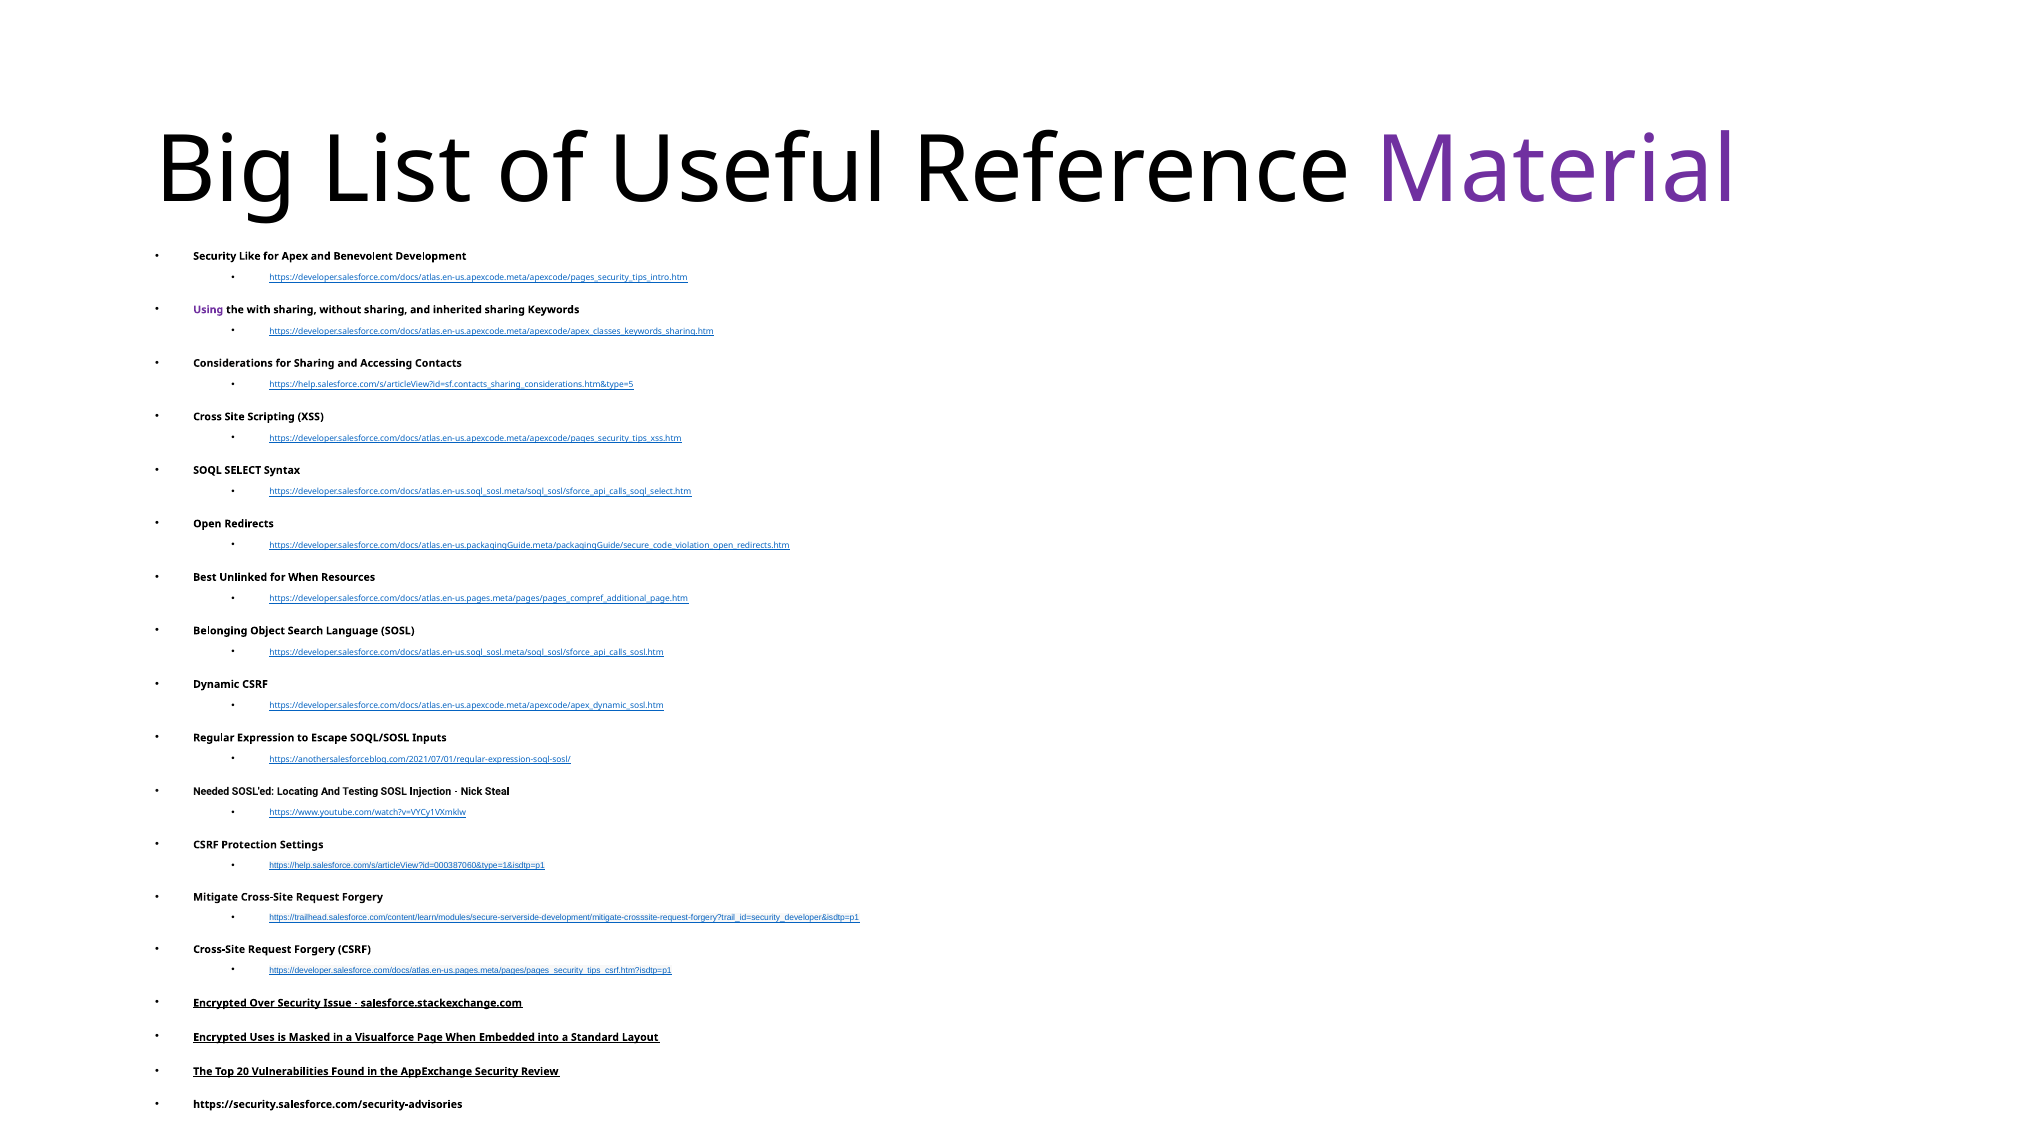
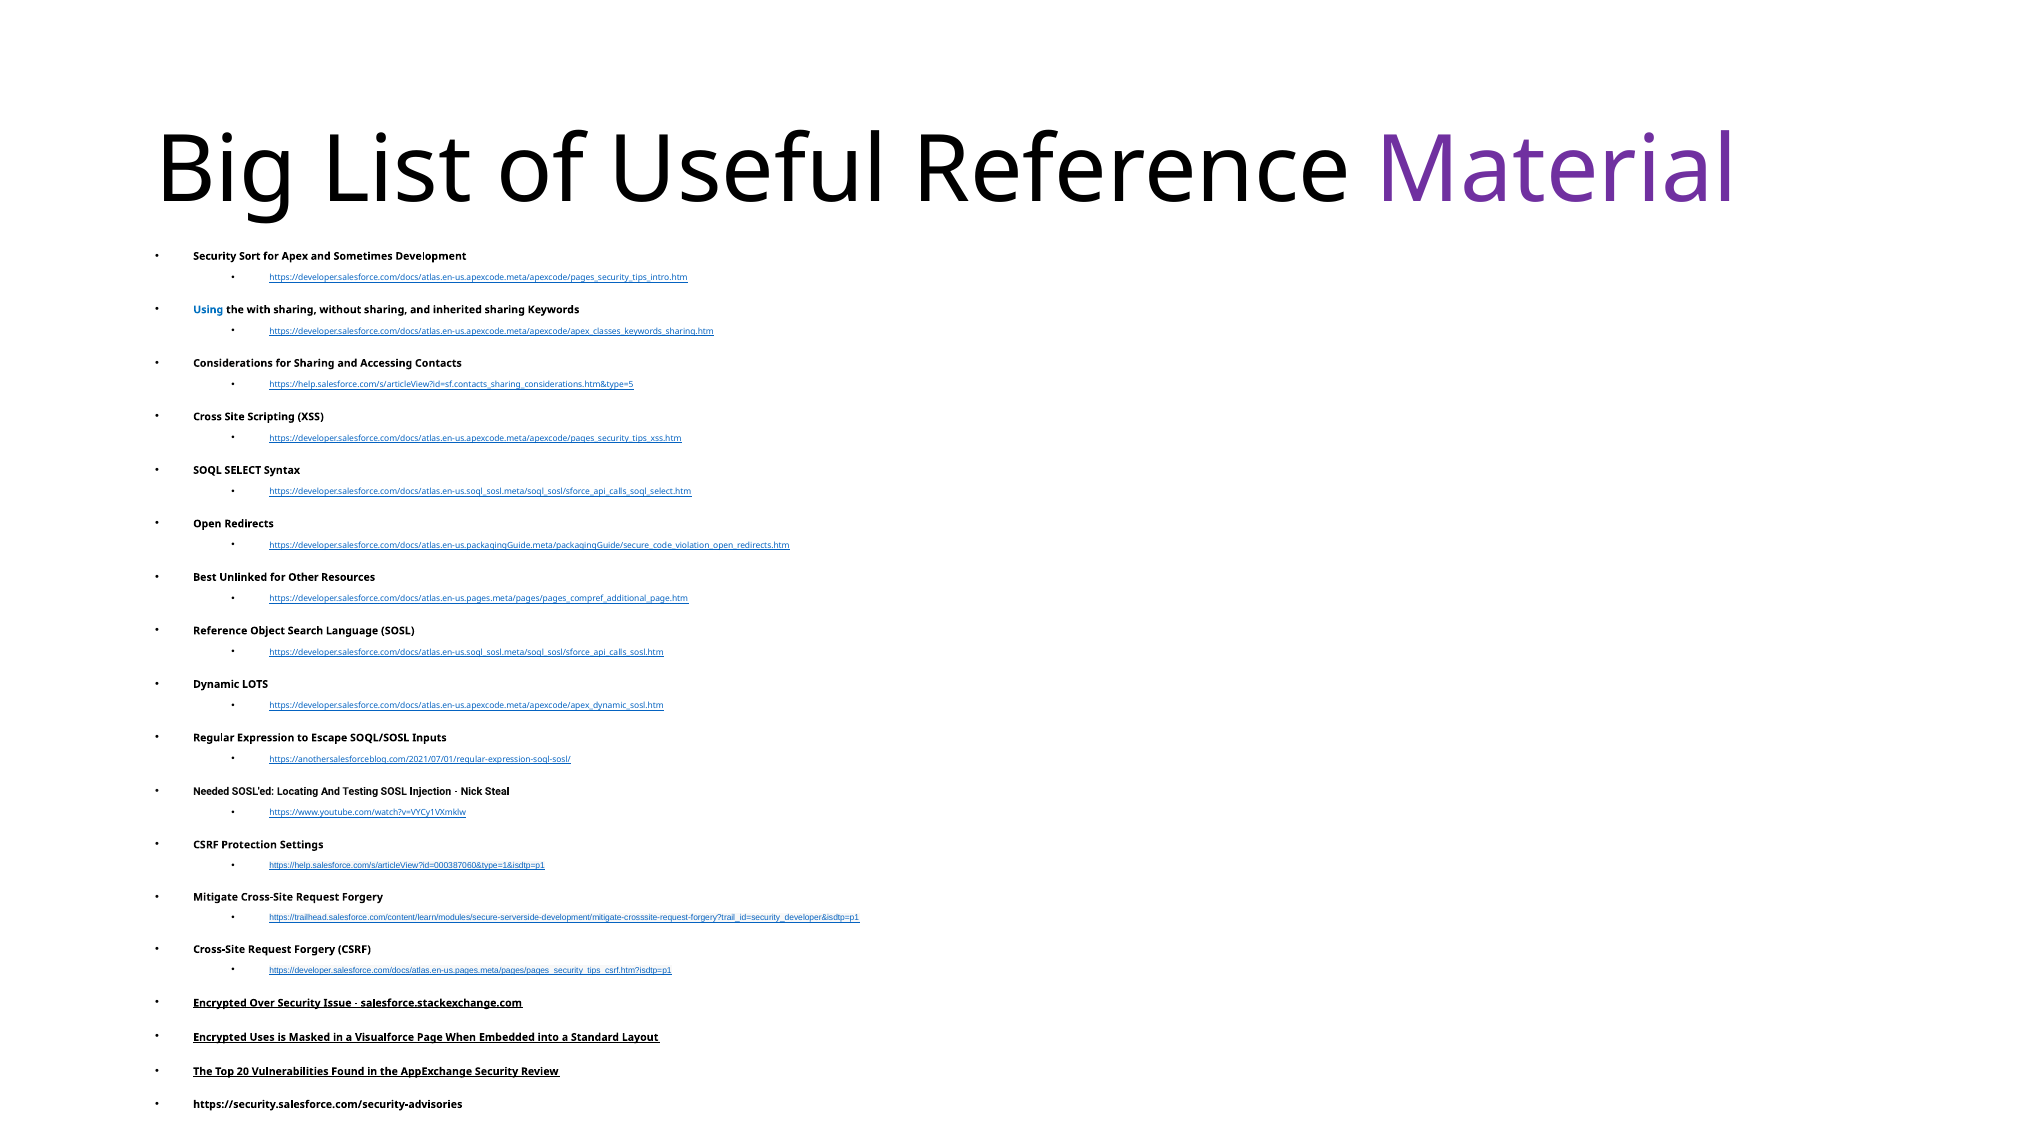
Like: Like -> Sort (250, 256)
Benevolent: Benevolent -> Sometimes (363, 256)
Using colour: purple -> blue (208, 310)
for When: When -> Other (303, 577)
Belonging: Belonging -> Reference (220, 631)
Dynamic CSRF: CSRF -> LOTS (255, 684)
